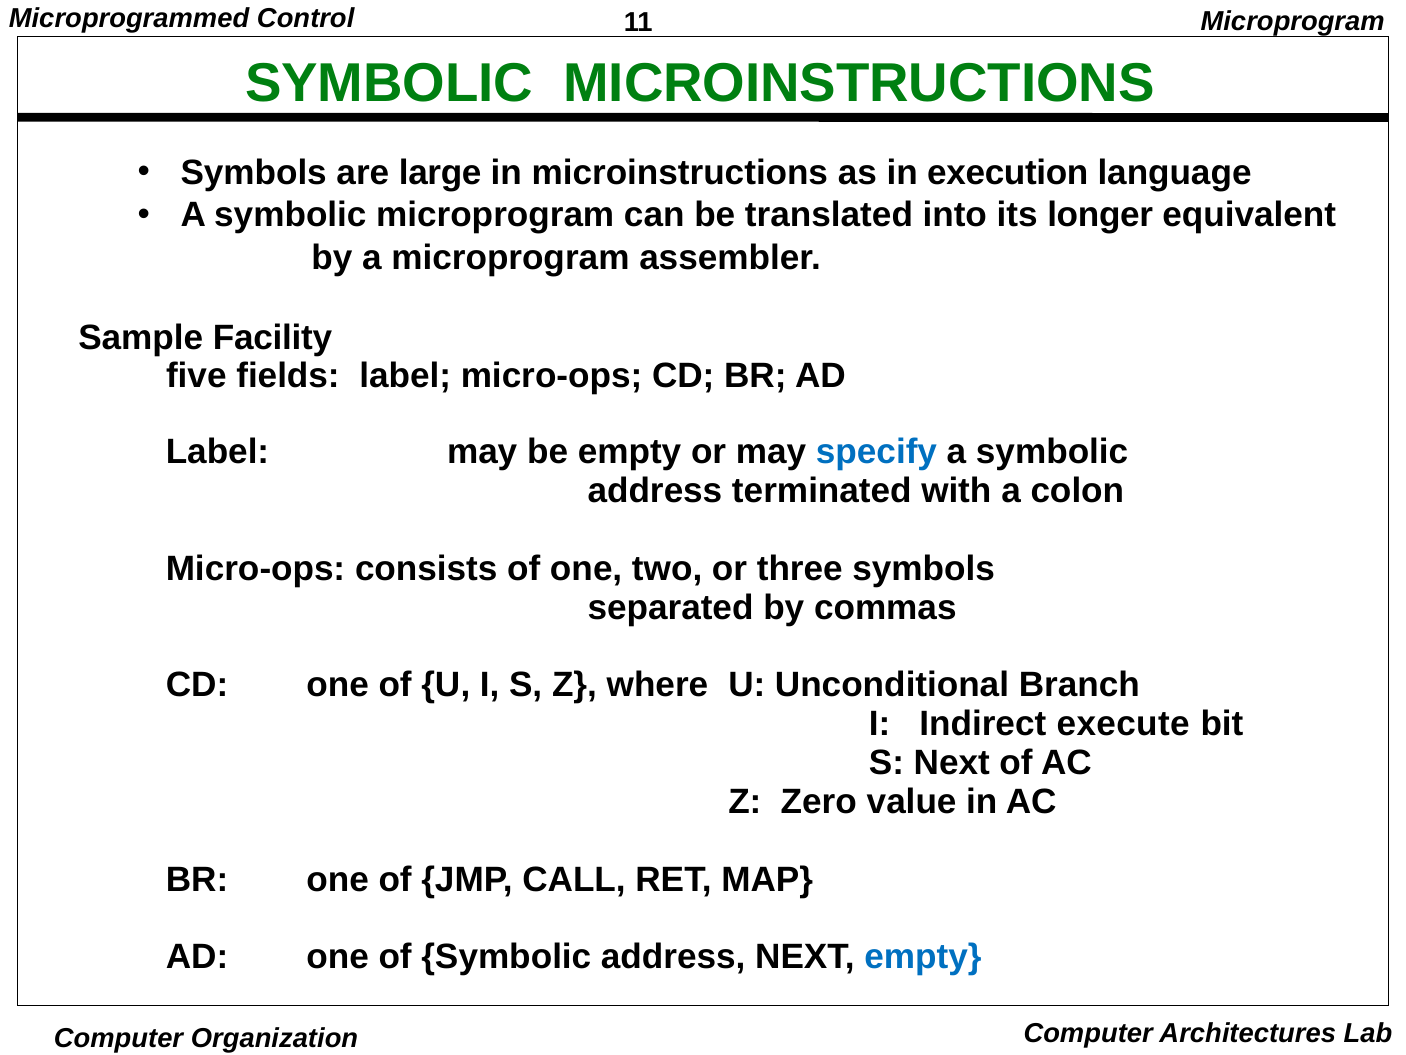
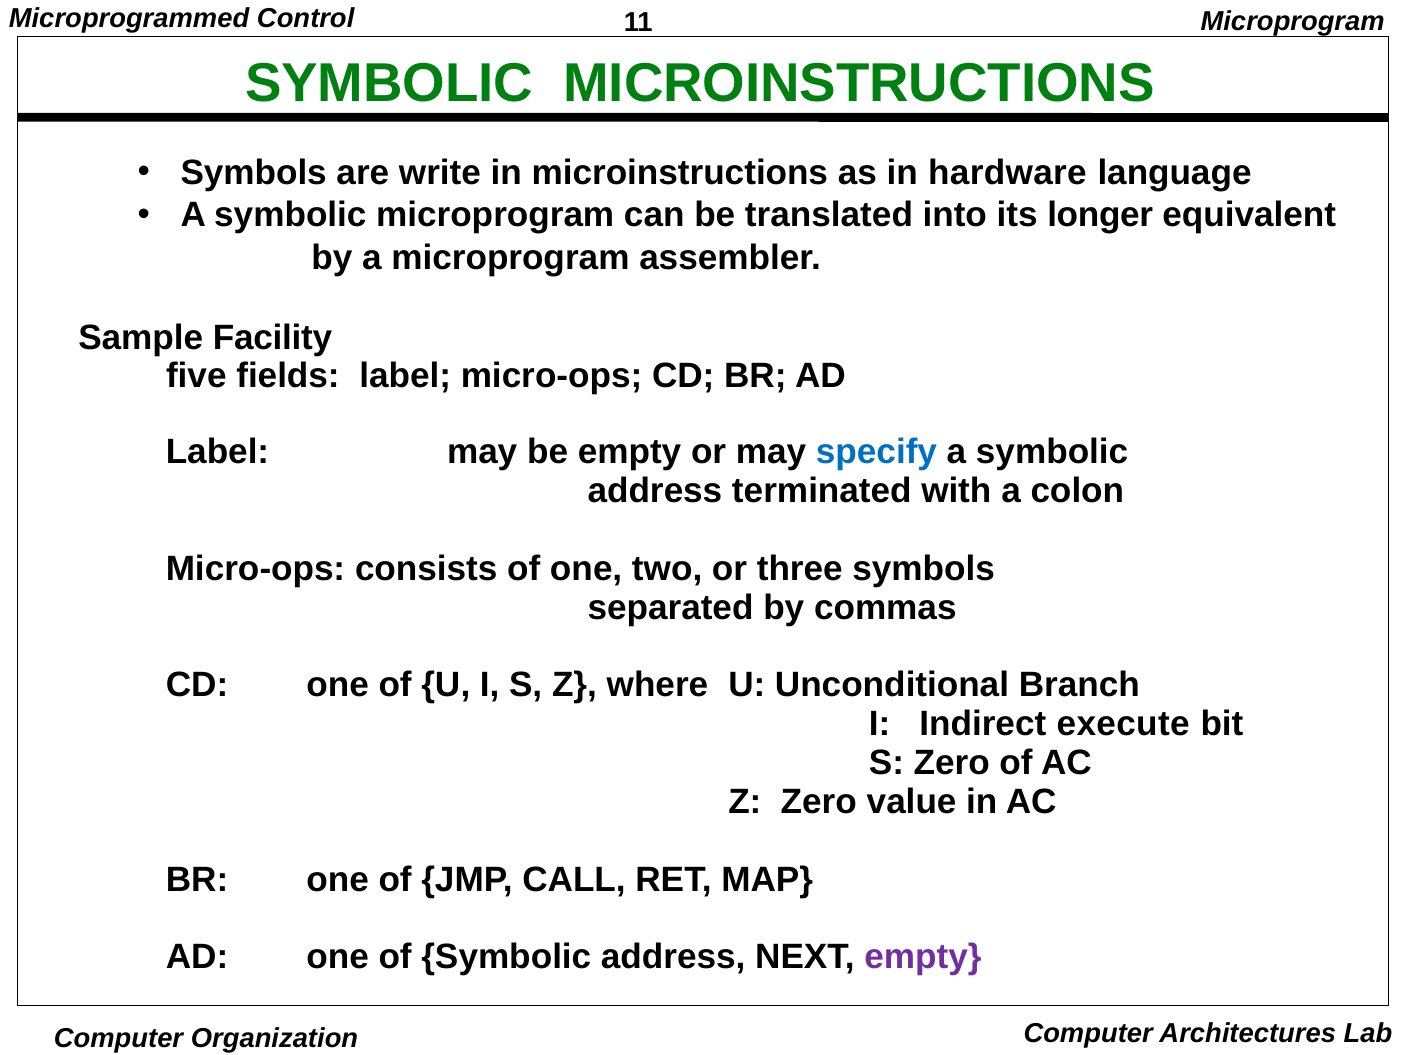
large: large -> write (440, 173)
execution: execution -> hardware (1007, 173)
S Next: Next -> Zero (952, 763)
empty colour: blue -> purple (923, 957)
